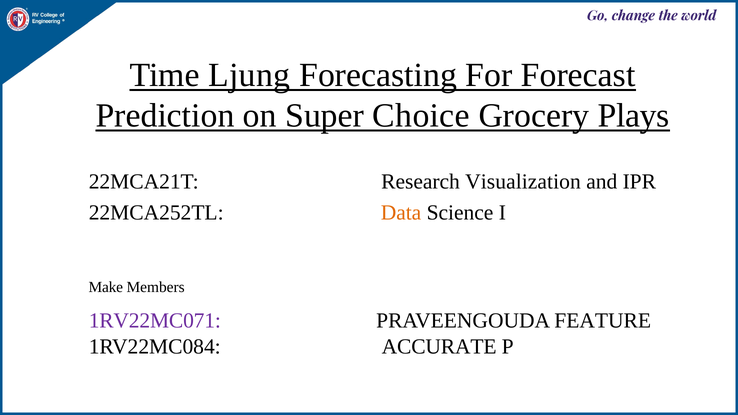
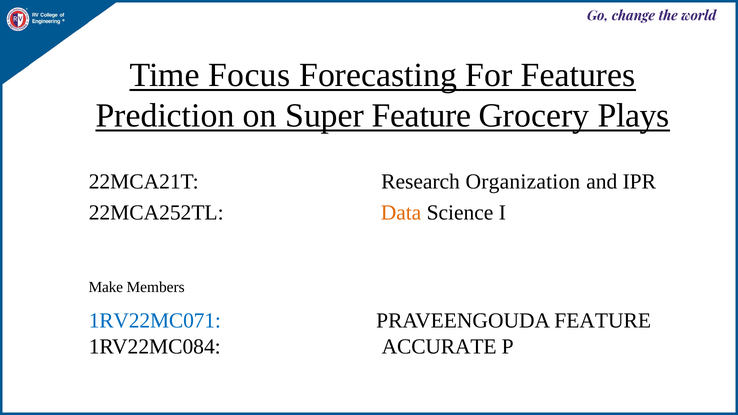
Ljung: Ljung -> Focus (249, 75)
Forecast: Forecast -> Features (578, 75)
Super Choice: Choice -> Feature (421, 116)
Visualization: Visualization -> Organization (523, 182)
1RV22MC071 colour: purple -> blue (155, 321)
